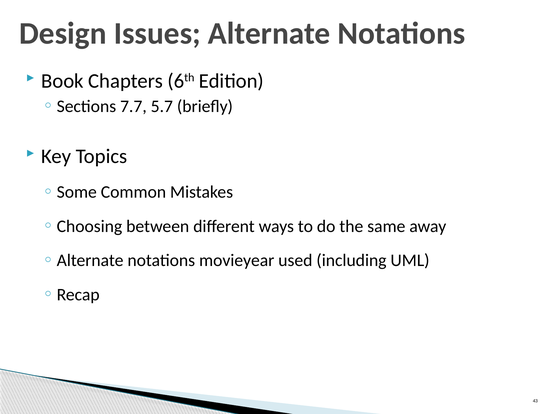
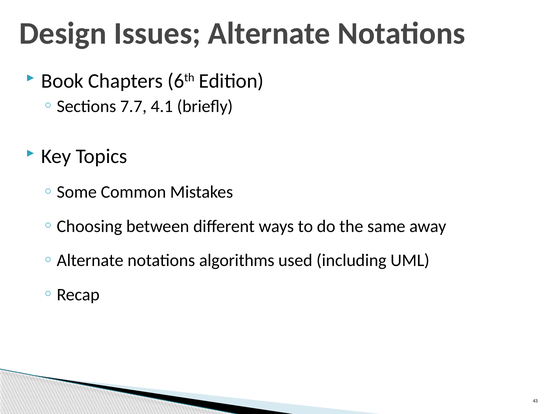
5.7: 5.7 -> 4.1 (162, 106)
movieyear: movieyear -> algorithms (237, 260)
